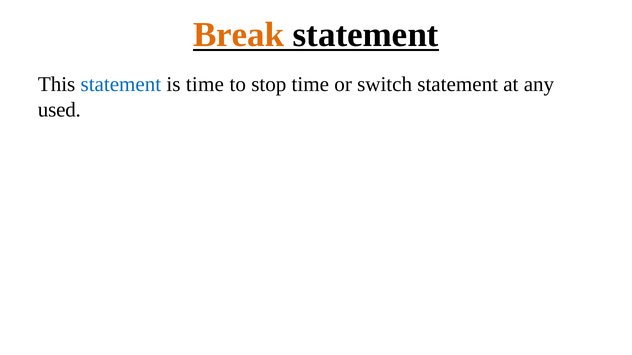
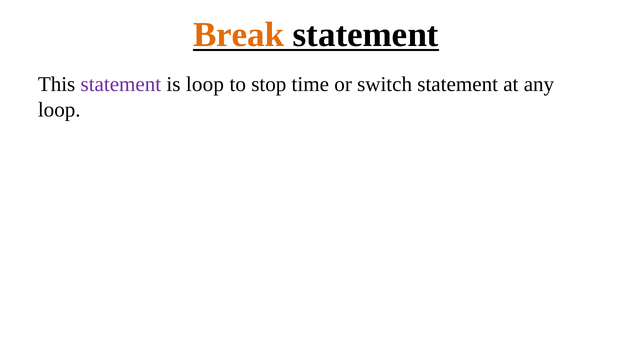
statement colour: blue -> purple (121, 84)
is time: time -> loop (205, 84)
used: used -> loop (59, 110)
